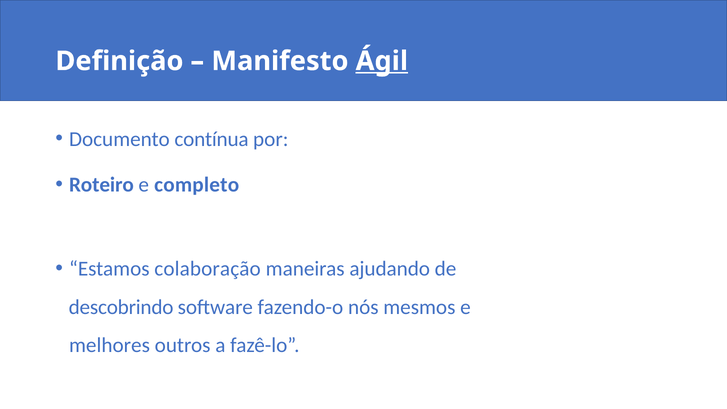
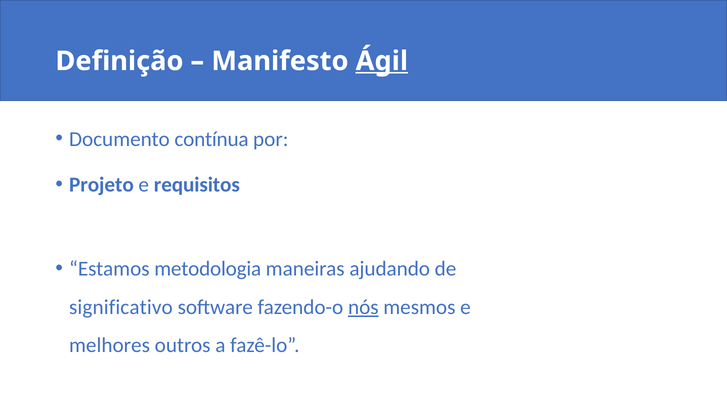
Roteiro: Roteiro -> Projeto (101, 185)
completo: completo -> requisitos (197, 185)
colaboração: colaboração -> metodologia (208, 269)
descobrindo: descobrindo -> significativo (121, 307)
nós underline: none -> present (363, 307)
